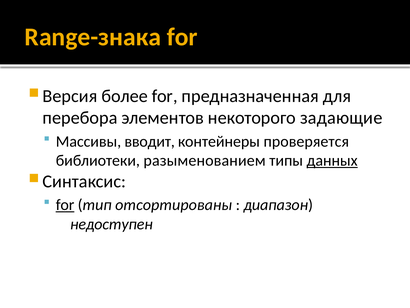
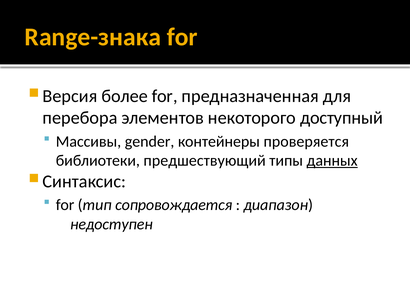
задающие: задающие -> доступный (341, 118)
вводит: вводит -> gender (150, 141)
разыменованием: разыменованием -> предшествующий (205, 160)
for underline: present -> none (65, 205)
отсортированы: отсортированы -> сопровождается (174, 205)
